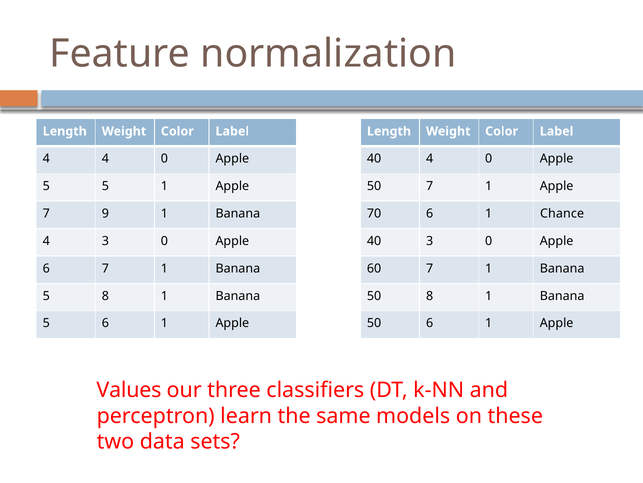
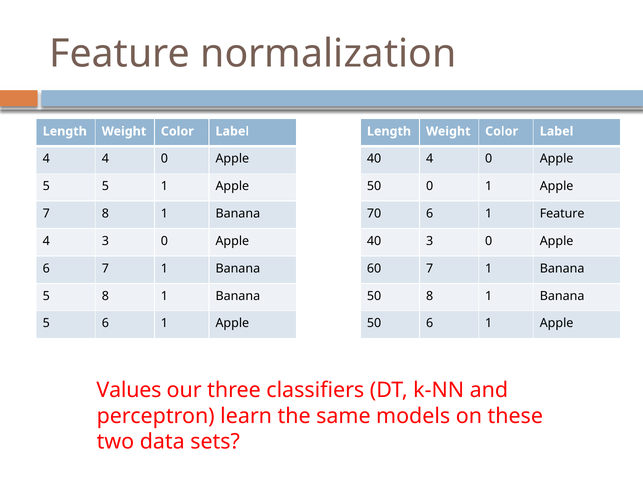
50 7: 7 -> 0 (430, 186)
7 9: 9 -> 8 (105, 213)
1 Chance: Chance -> Feature (562, 213)
